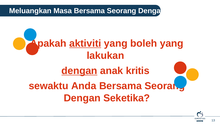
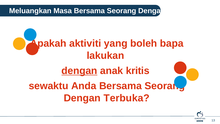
aktiviti underline: present -> none (85, 43)
boleh yang: yang -> bapa (172, 43)
Seketika: Seketika -> Terbuka (127, 98)
